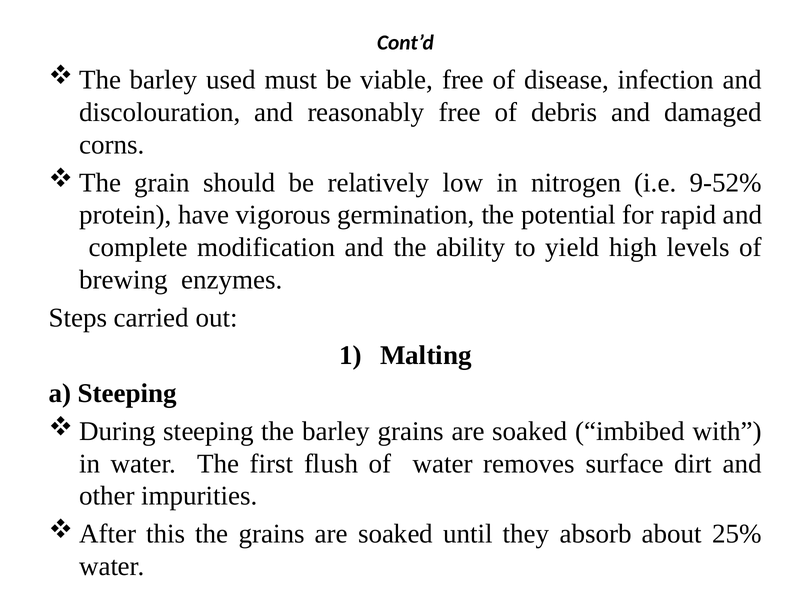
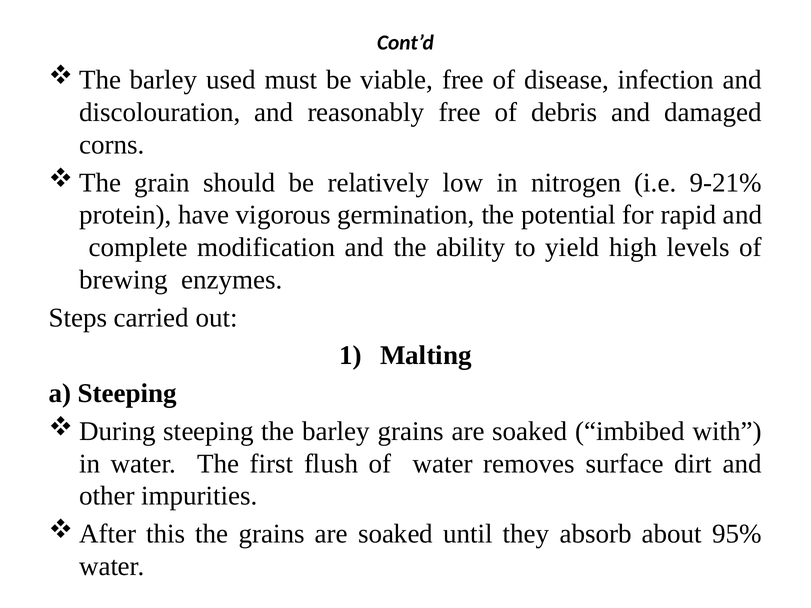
9-52%: 9-52% -> 9-21% (726, 183)
25%: 25% -> 95% (737, 534)
